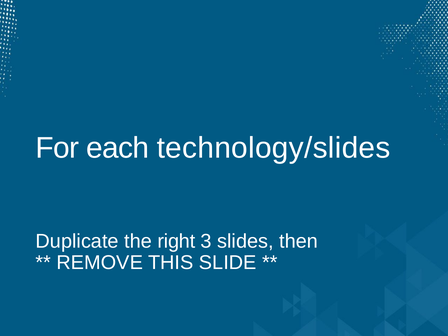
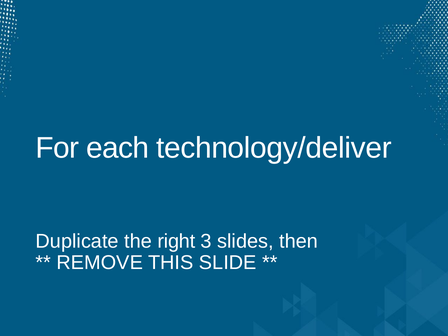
technology/slides: technology/slides -> technology/deliver (274, 148)
